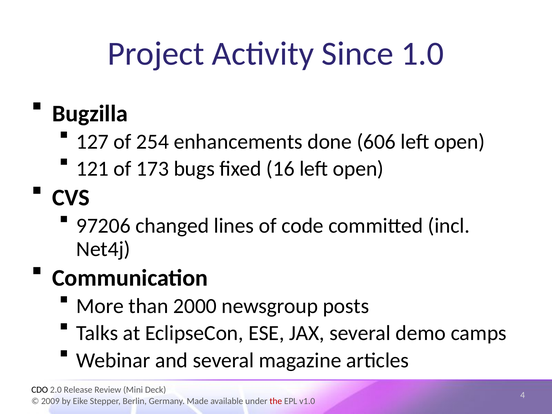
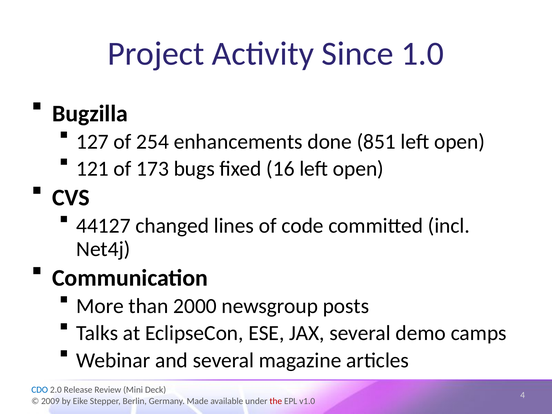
606: 606 -> 851 (376, 142)
97206: 97206 -> 44127 (103, 226)
CDO colour: black -> blue (40, 390)
